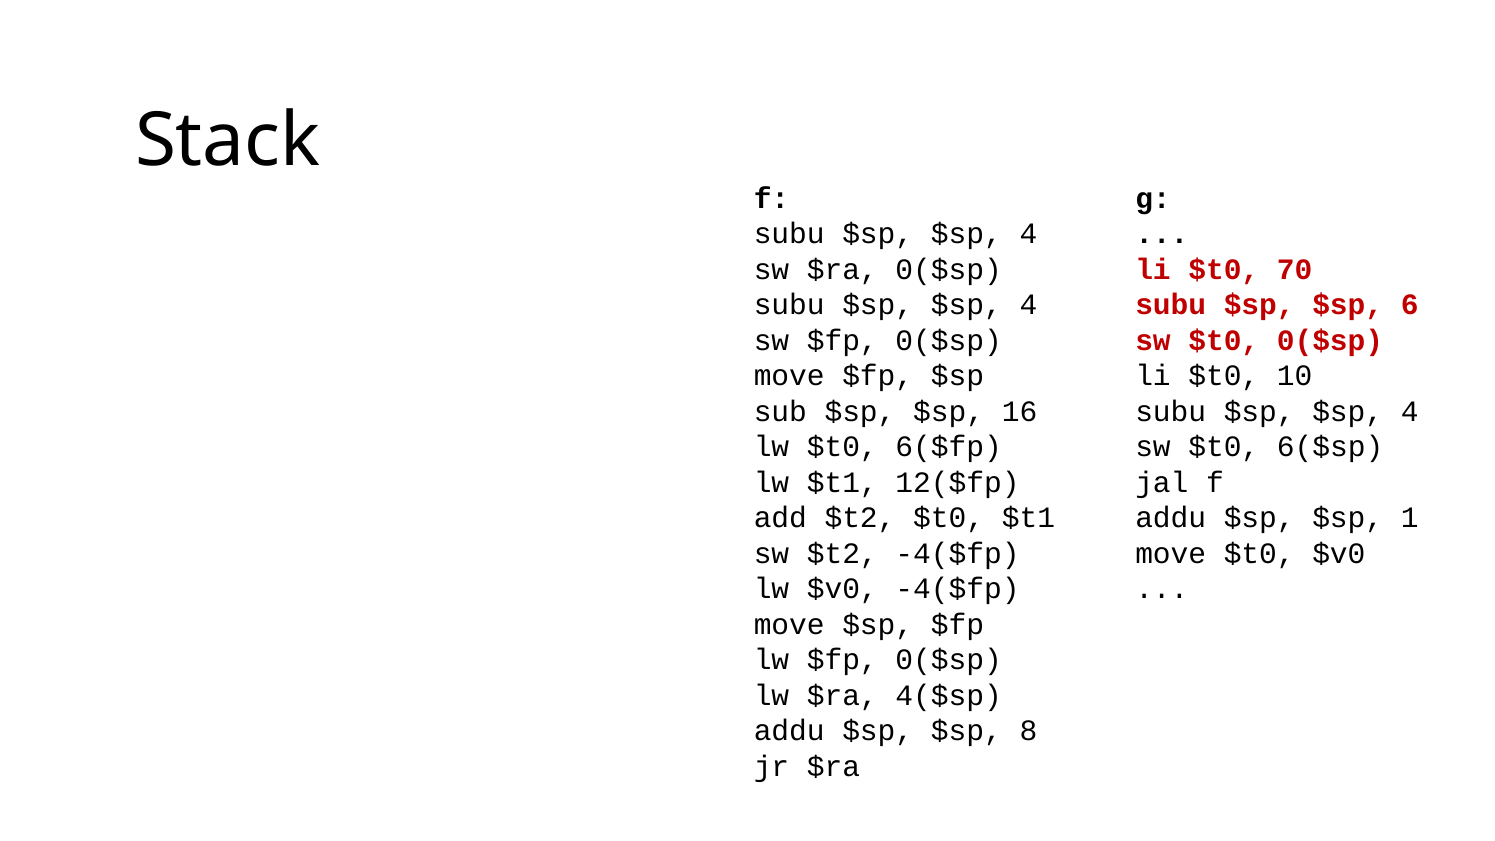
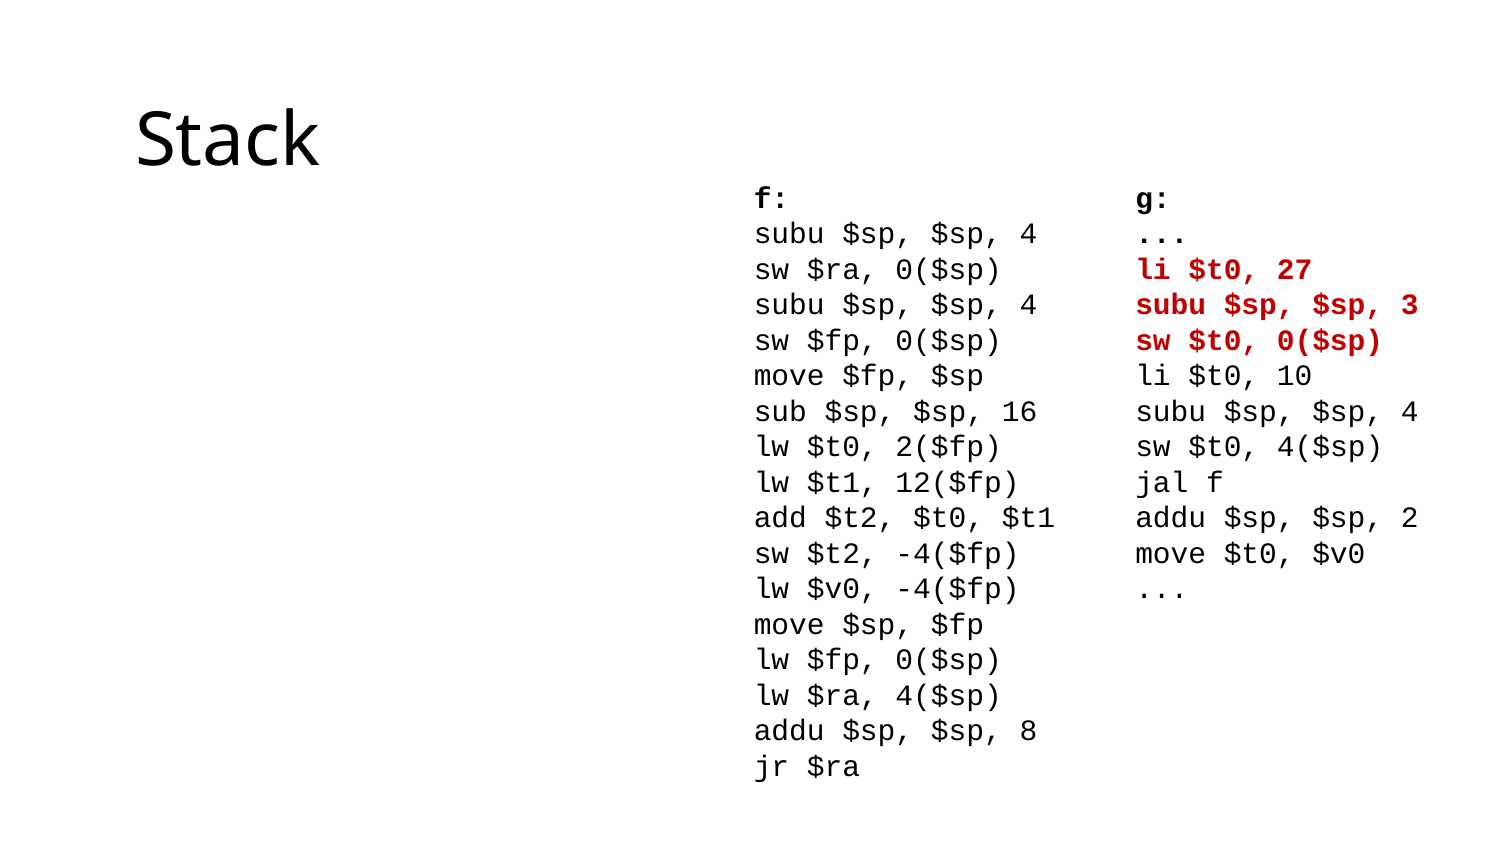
70: 70 -> 27 (1295, 270)
6: 6 -> 3 (1410, 305)
6($fp: 6($fp -> 2($fp (949, 447)
$t0 6($sp: 6($sp -> 4($sp (1330, 447)
1: 1 -> 2 (1410, 518)
